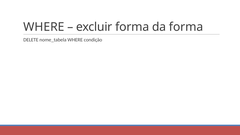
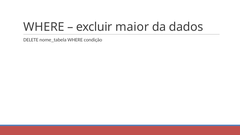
excluir forma: forma -> maior (132, 27)
da forma: forma -> dados (186, 27)
